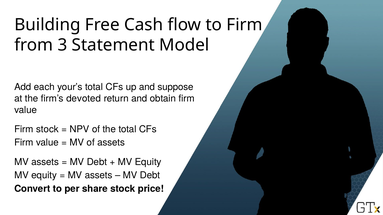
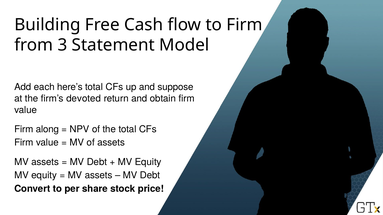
your’s: your’s -> here’s (70, 87)
Firm stock: stock -> along (47, 129)
